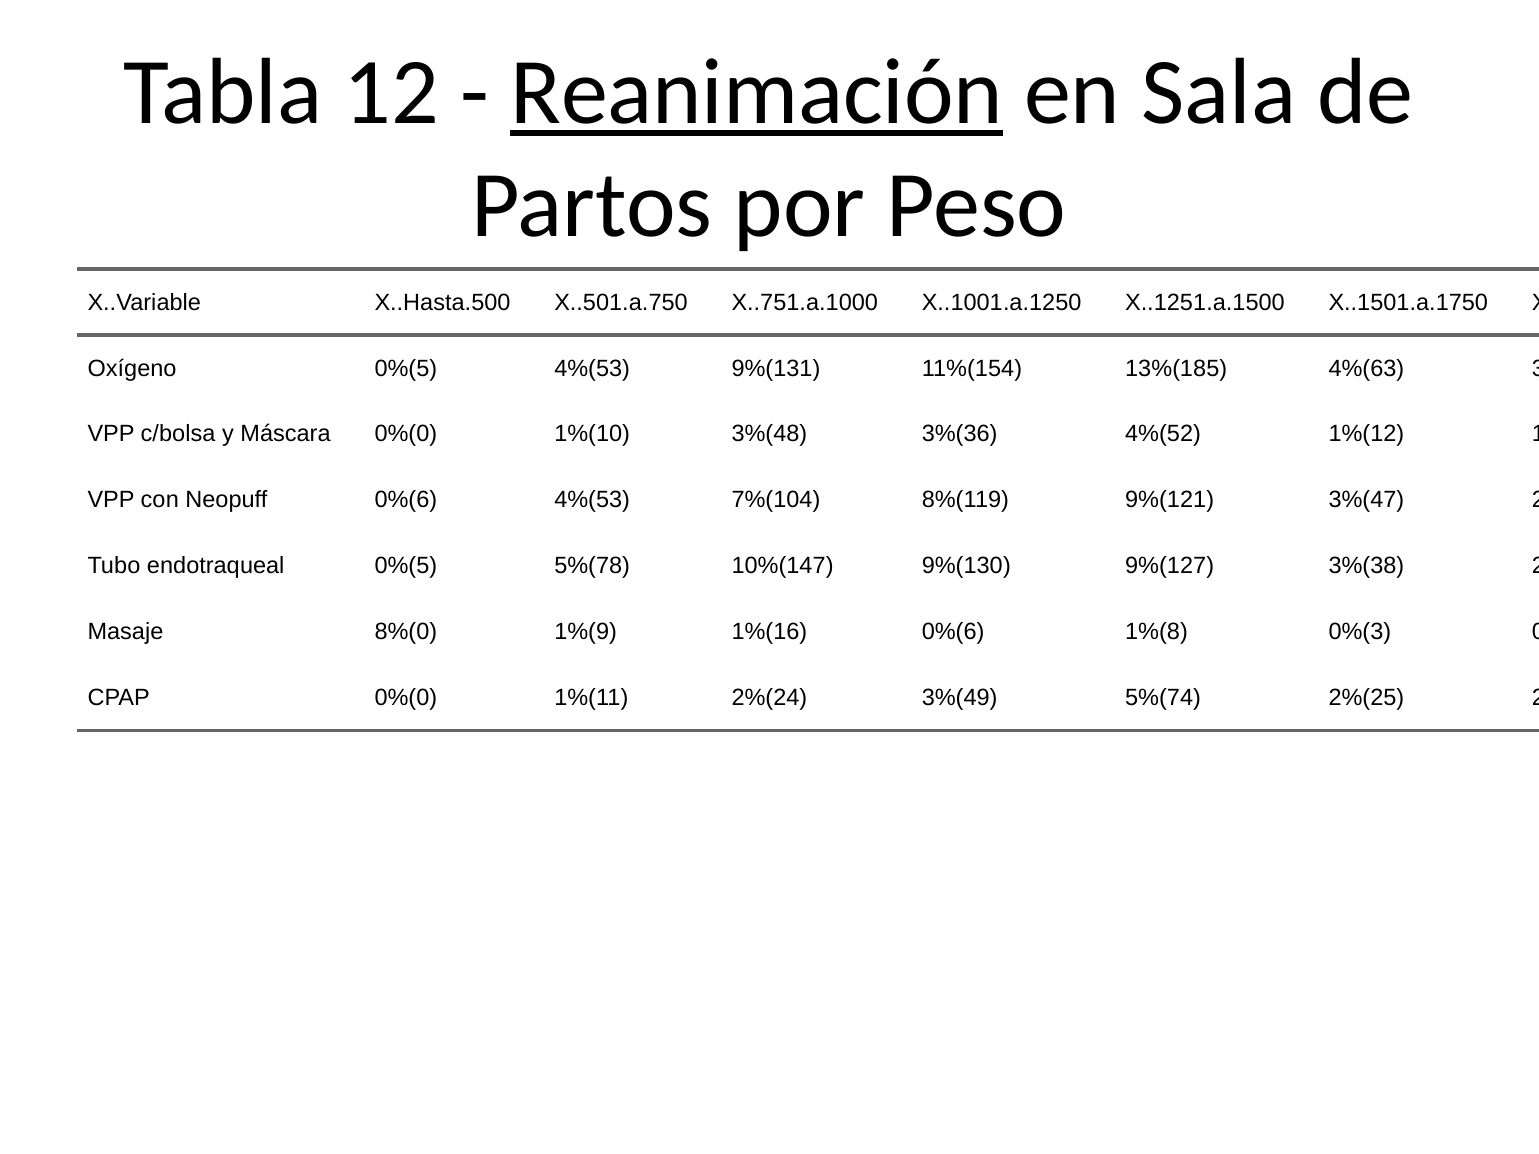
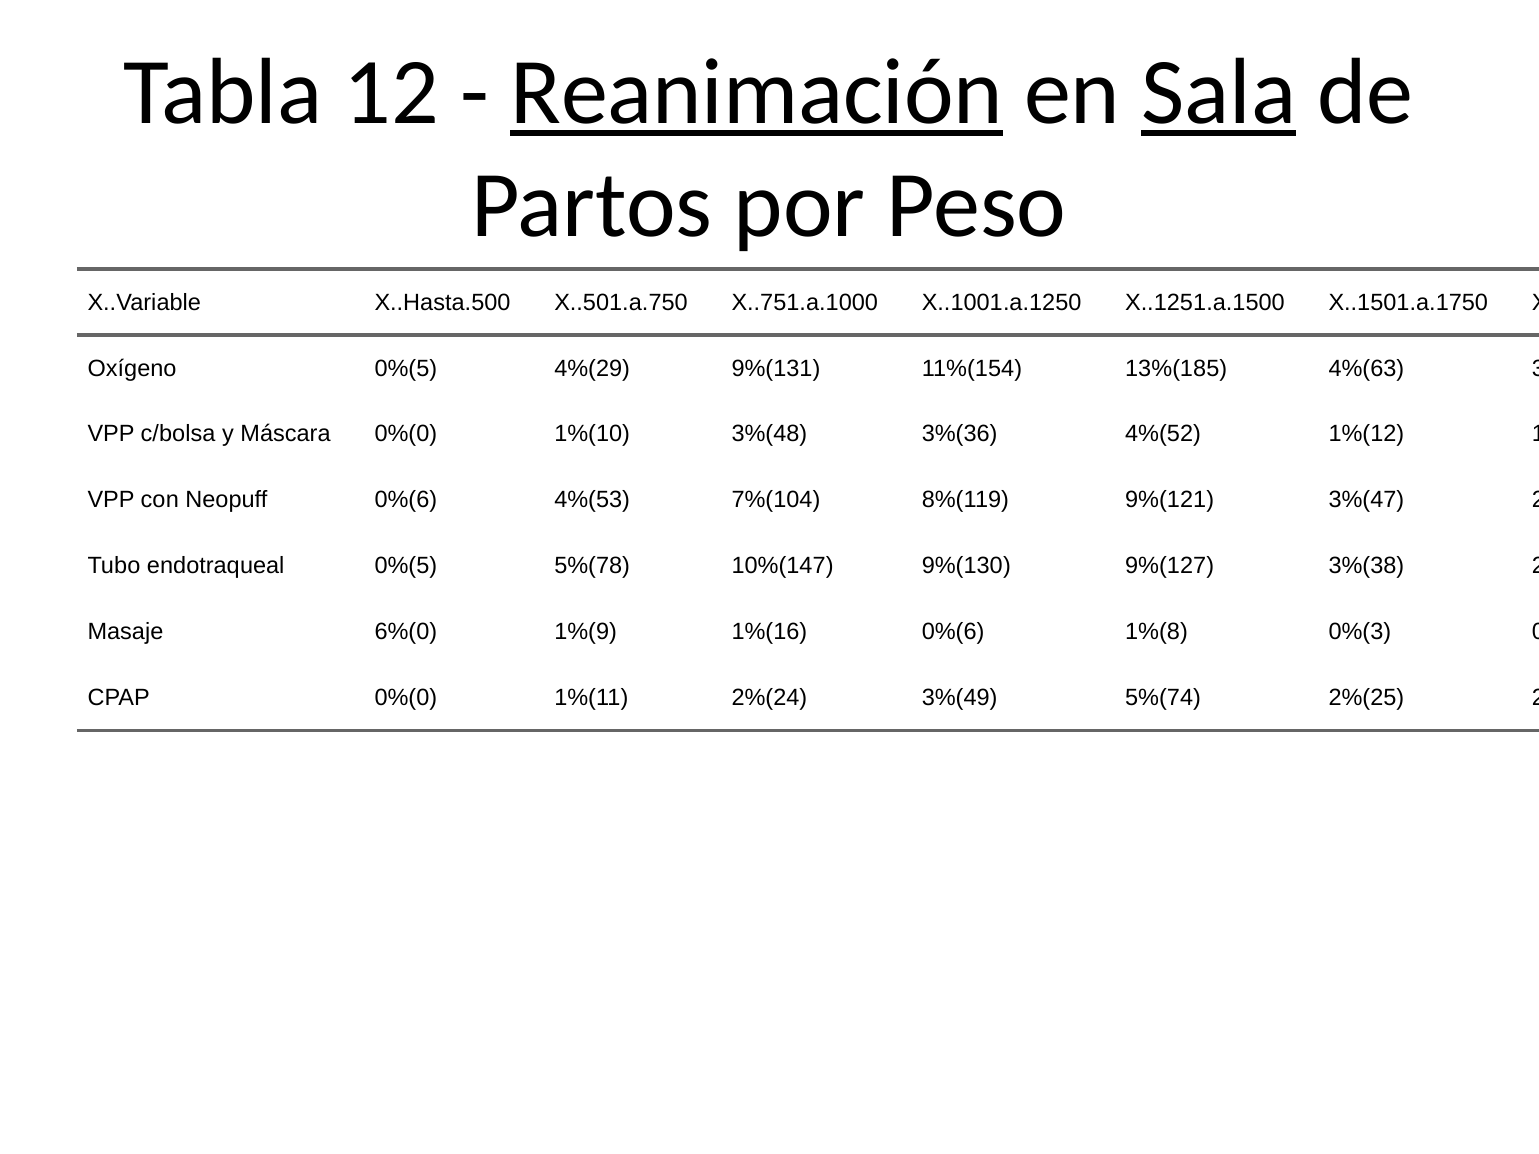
Sala underline: none -> present (1219, 93)
0%(5 4%(53: 4%(53 -> 4%(29 (592, 368)
8%(0: 8%(0 -> 6%(0 (406, 632)
